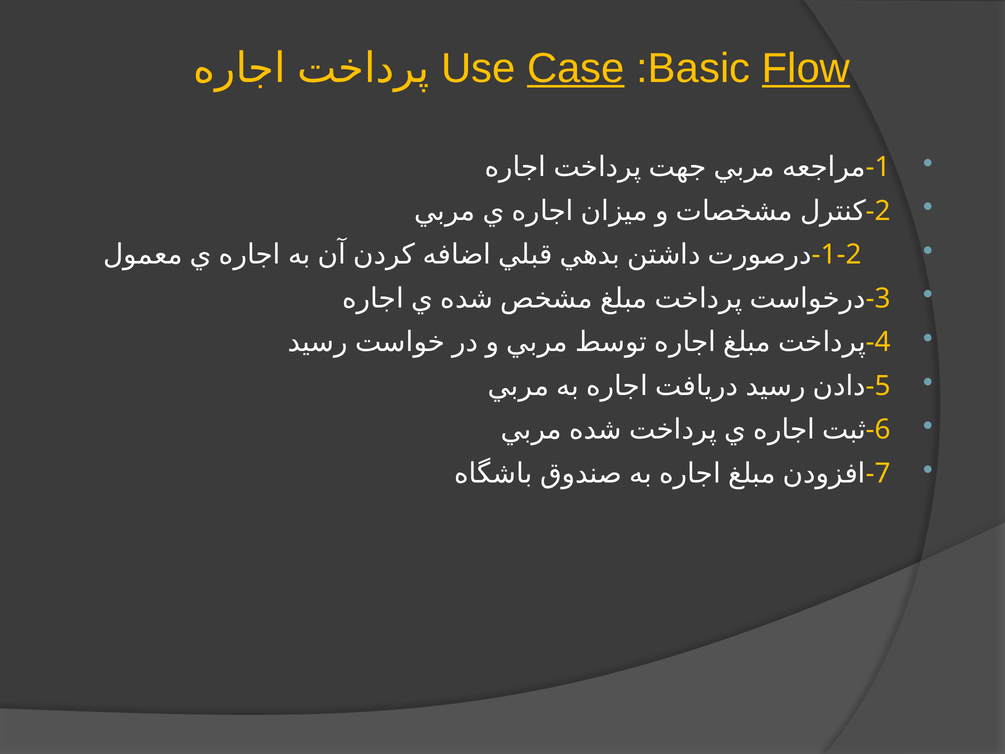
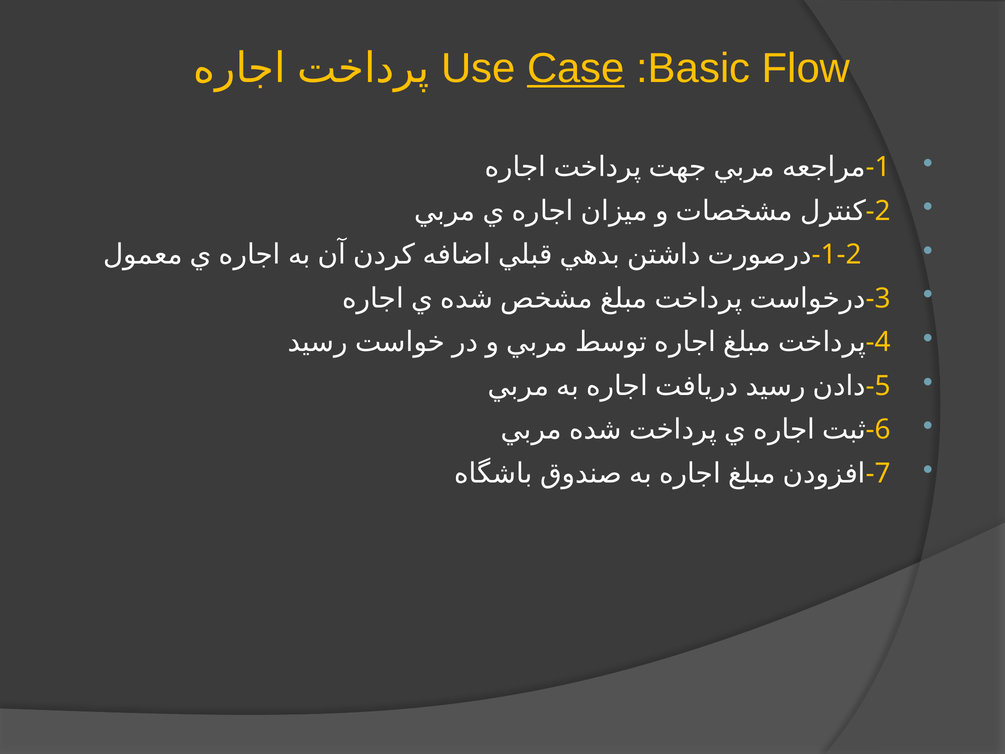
Flow underline: present -> none (806, 68)
